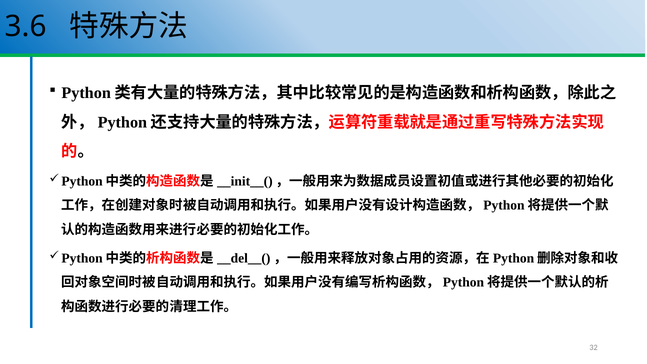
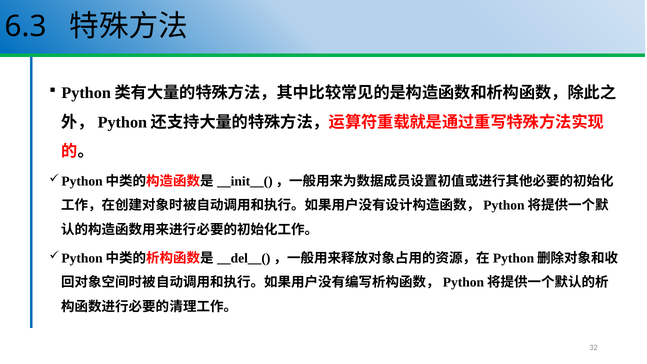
3.6: 3.6 -> 6.3 (26, 27)
